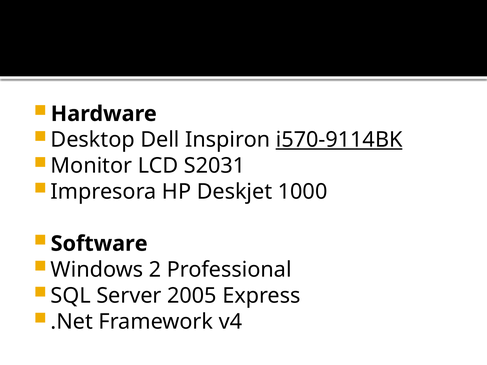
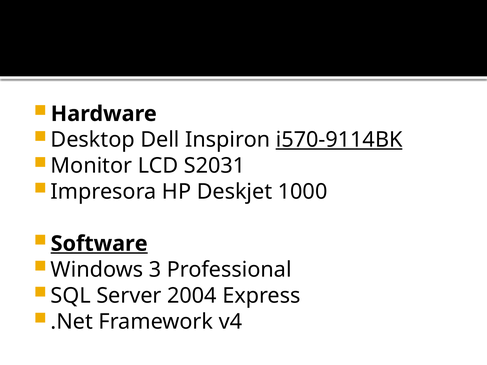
Software underline: none -> present (99, 244)
2: 2 -> 3 (155, 270)
2005: 2005 -> 2004 (192, 296)
